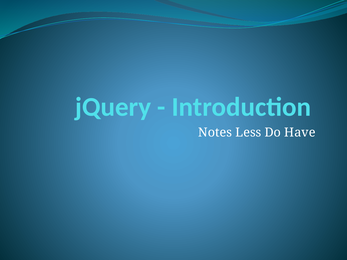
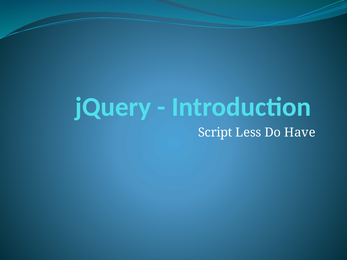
Notes: Notes -> Script (215, 133)
